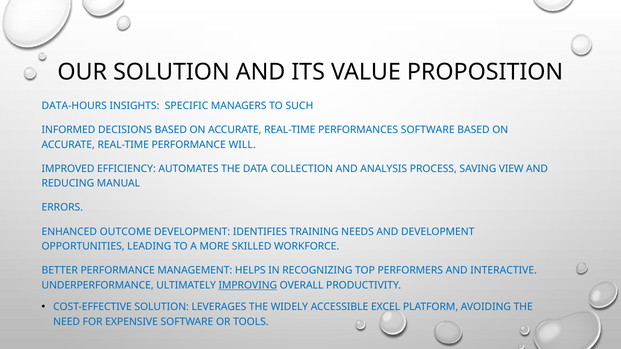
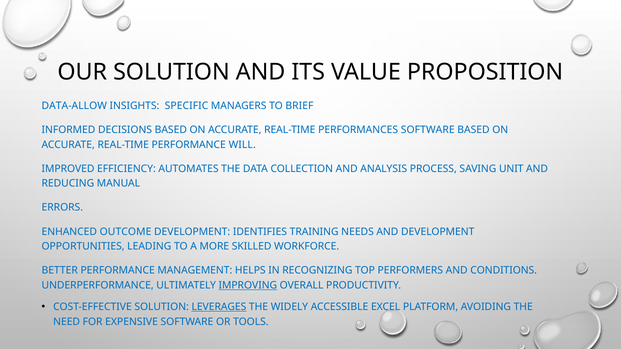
DATA-HOURS: DATA-HOURS -> DATA-ALLOW (74, 106)
SUCH: SUCH -> BRIEF (299, 106)
VIEW: VIEW -> UNIT (511, 169)
INTERACTIVE: INTERACTIVE -> CONDITIONS (504, 271)
LEVERAGES underline: none -> present (219, 307)
